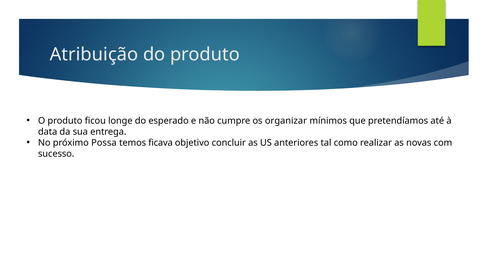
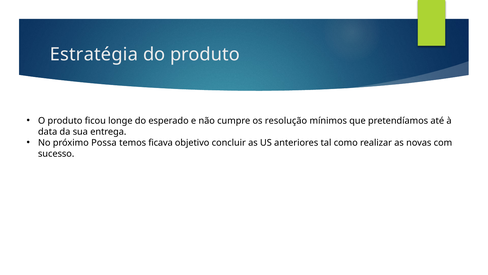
Atribuição: Atribuição -> Estratégia (94, 54)
organizar: organizar -> resolução (286, 121)
